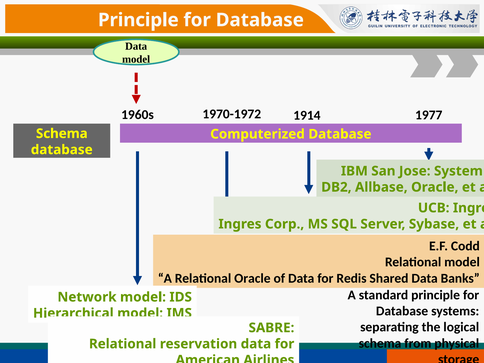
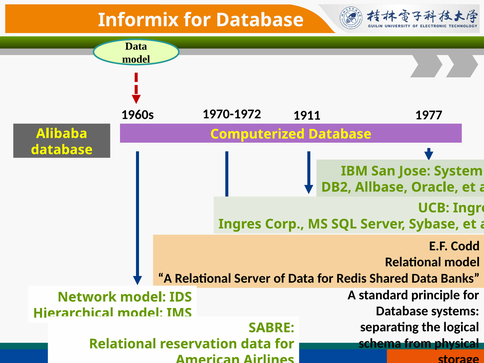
Principle: Principle -> Informix (138, 20)
1914: 1914 -> 1911 (307, 115)
Schema: Schema -> Alibaba (62, 134)
Relational Oracle: Oracle -> Server (252, 278)
